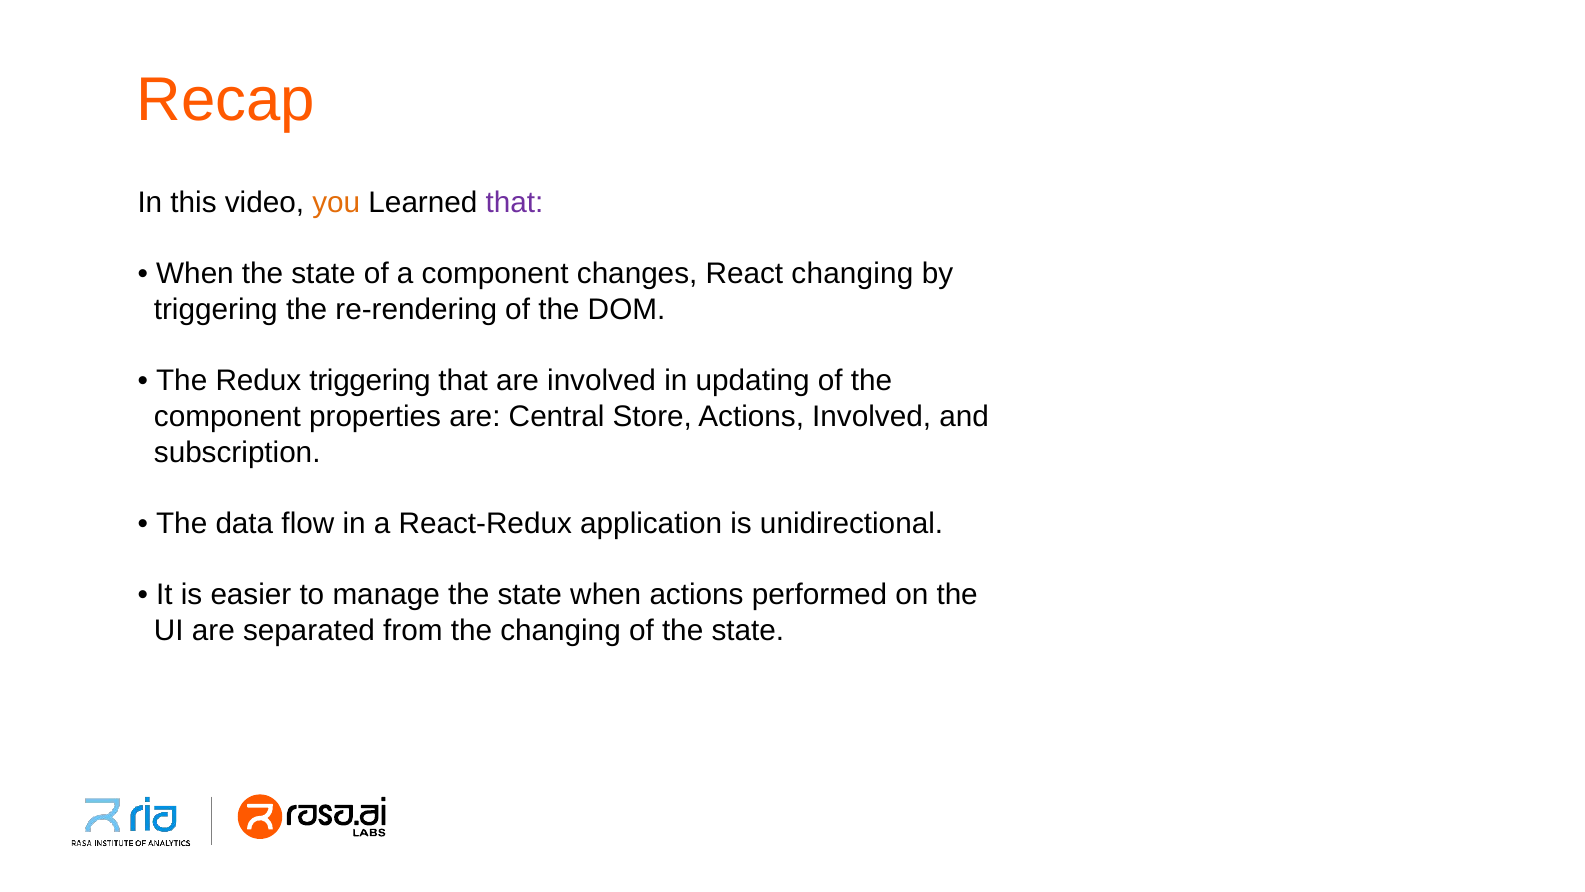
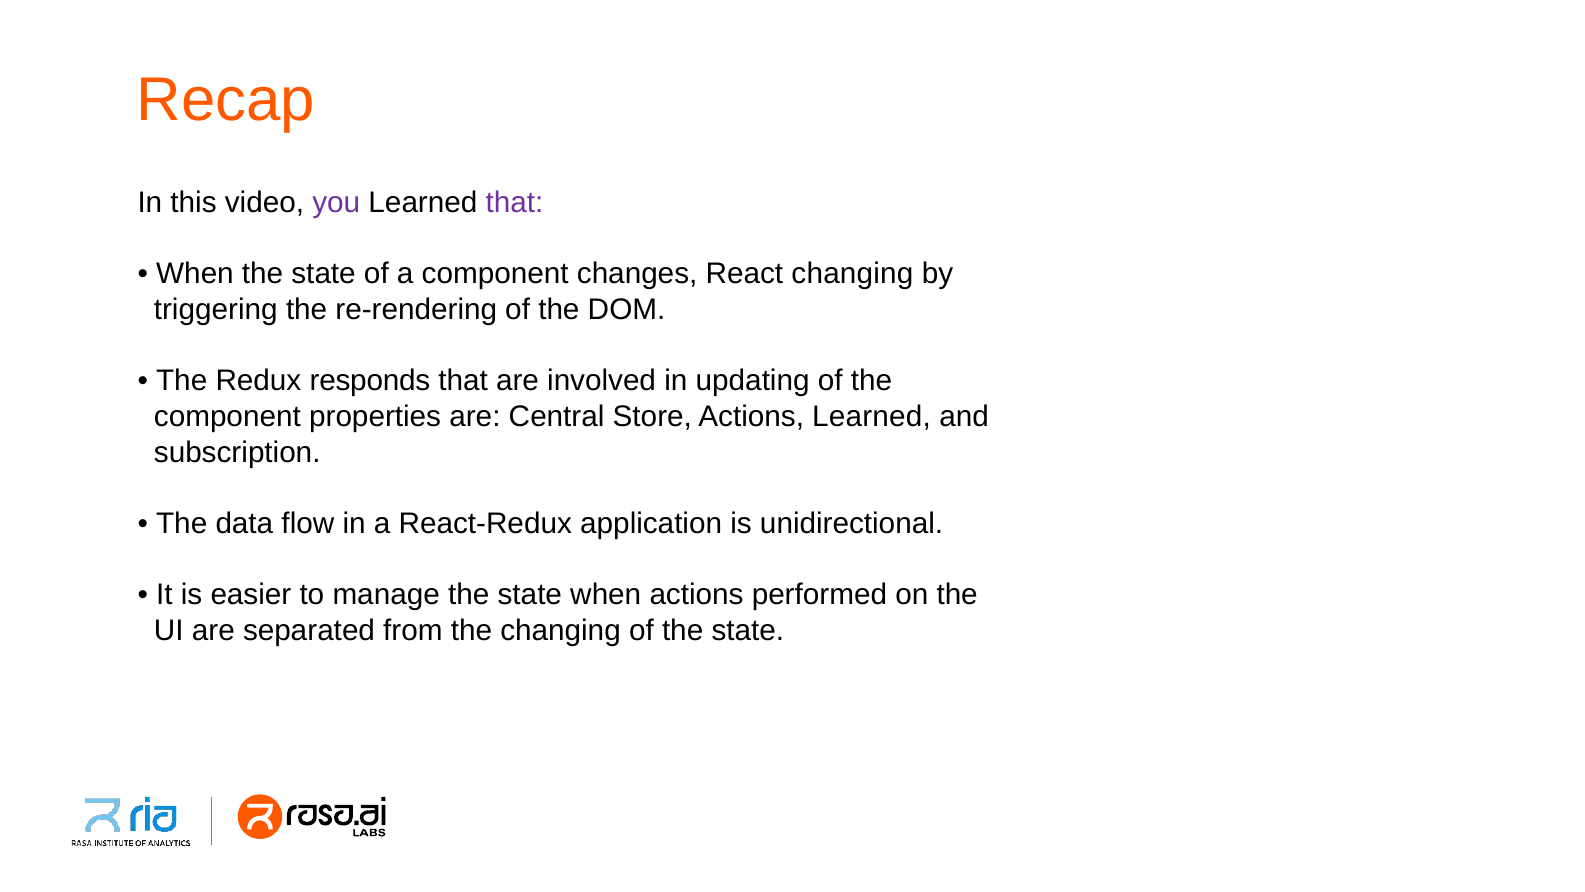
you colour: orange -> purple (336, 203)
Redux triggering: triggering -> responds (370, 381)
Actions Involved: Involved -> Learned (872, 417)
